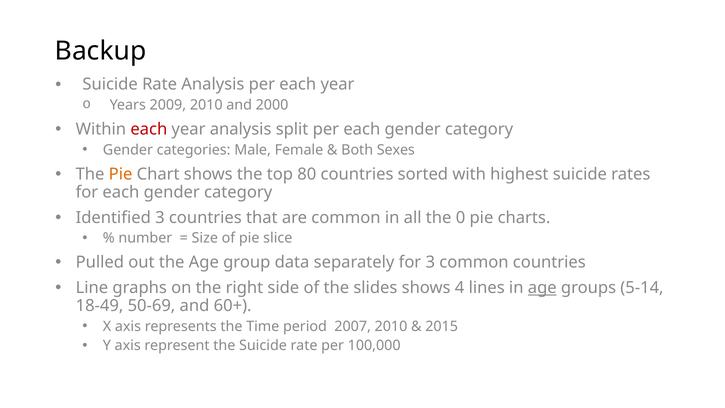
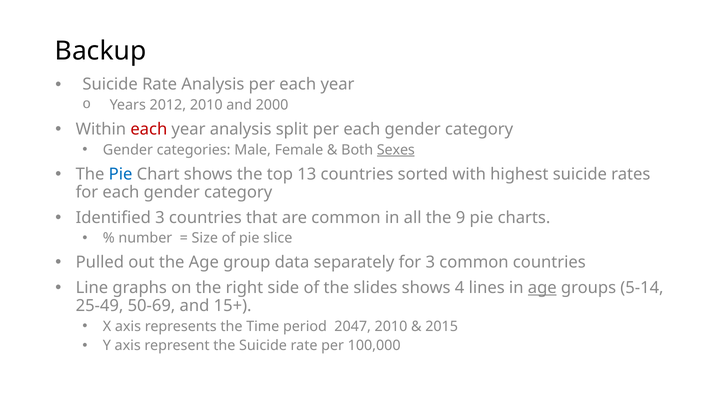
2009: 2009 -> 2012 (168, 105)
Sexes underline: none -> present (396, 150)
Pie colour: orange -> blue (121, 174)
80: 80 -> 13 (307, 174)
0: 0 -> 9 (461, 217)
18-49: 18-49 -> 25-49 (100, 306)
60+: 60+ -> 15+ (233, 306)
2007: 2007 -> 2047 (353, 326)
